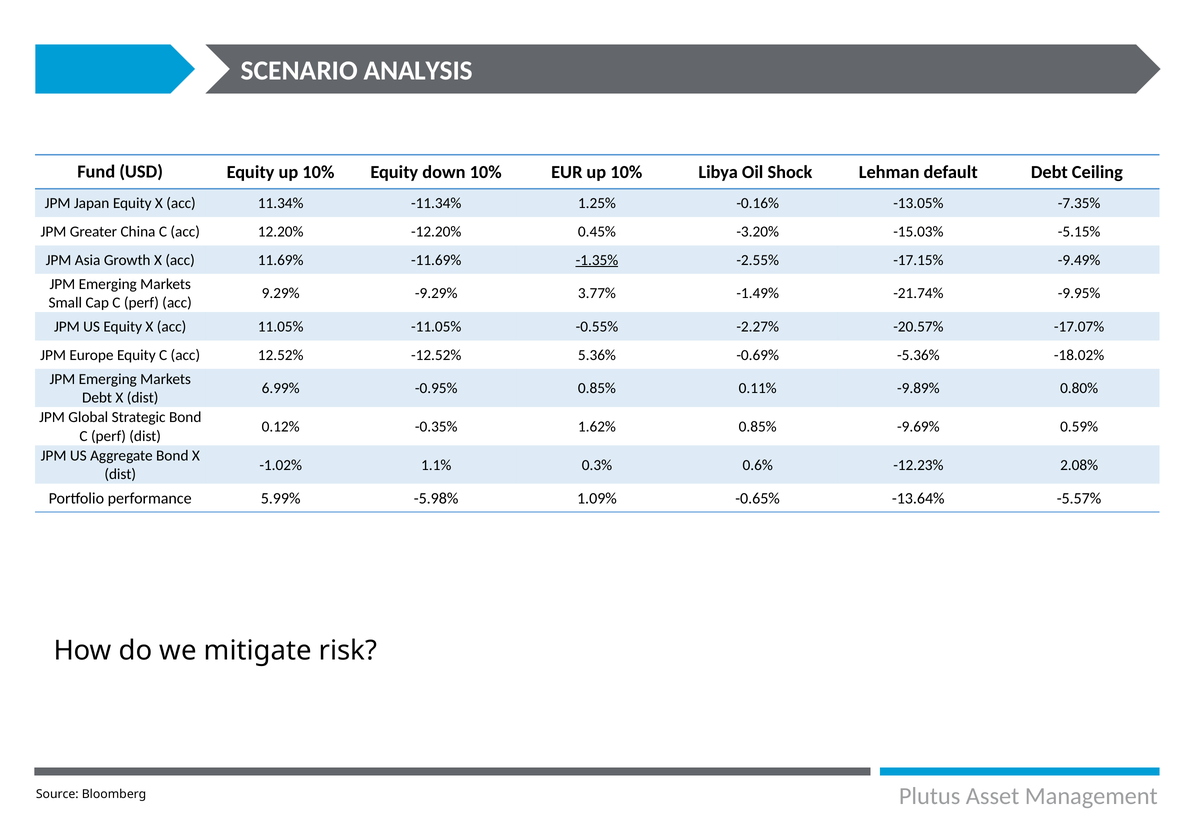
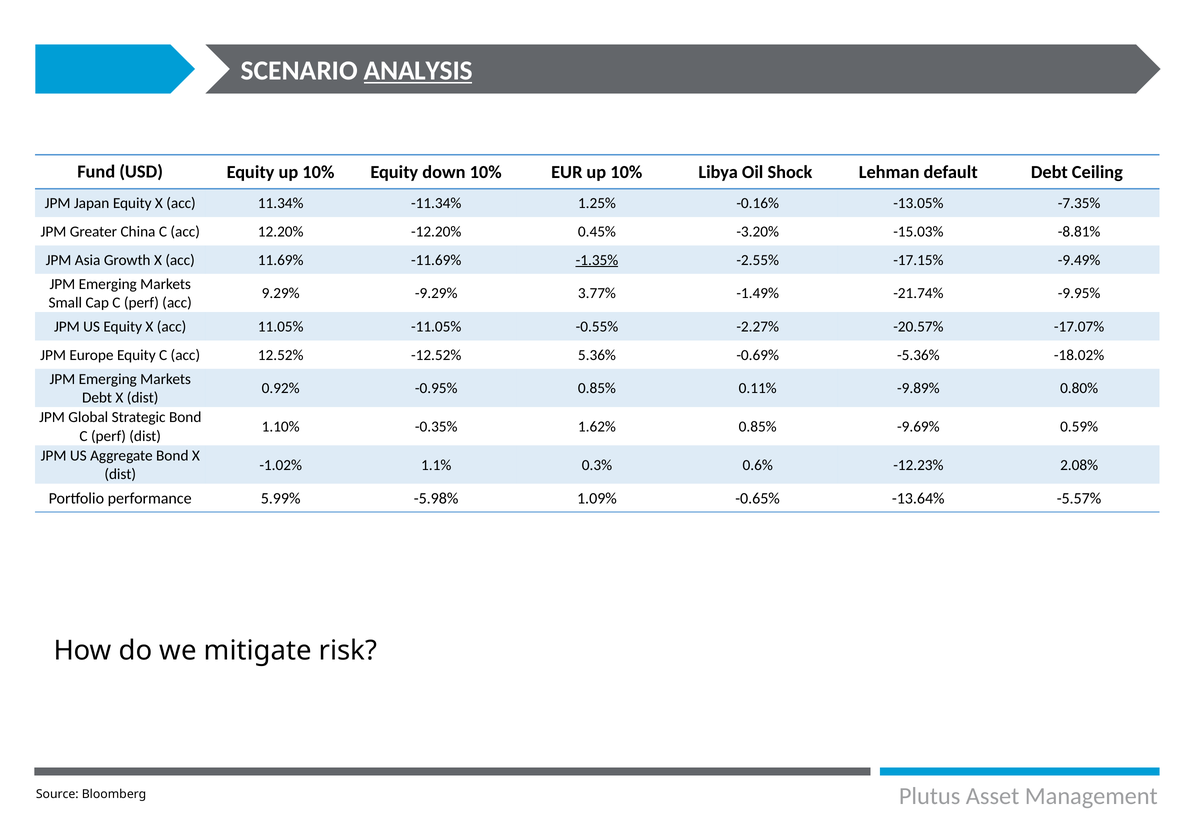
ANALYSIS underline: none -> present (418, 71)
-5.15%: -5.15% -> -8.81% (1079, 232)
6.99%: 6.99% -> 0.92% (281, 389)
0.12%: 0.12% -> 1.10% (281, 427)
